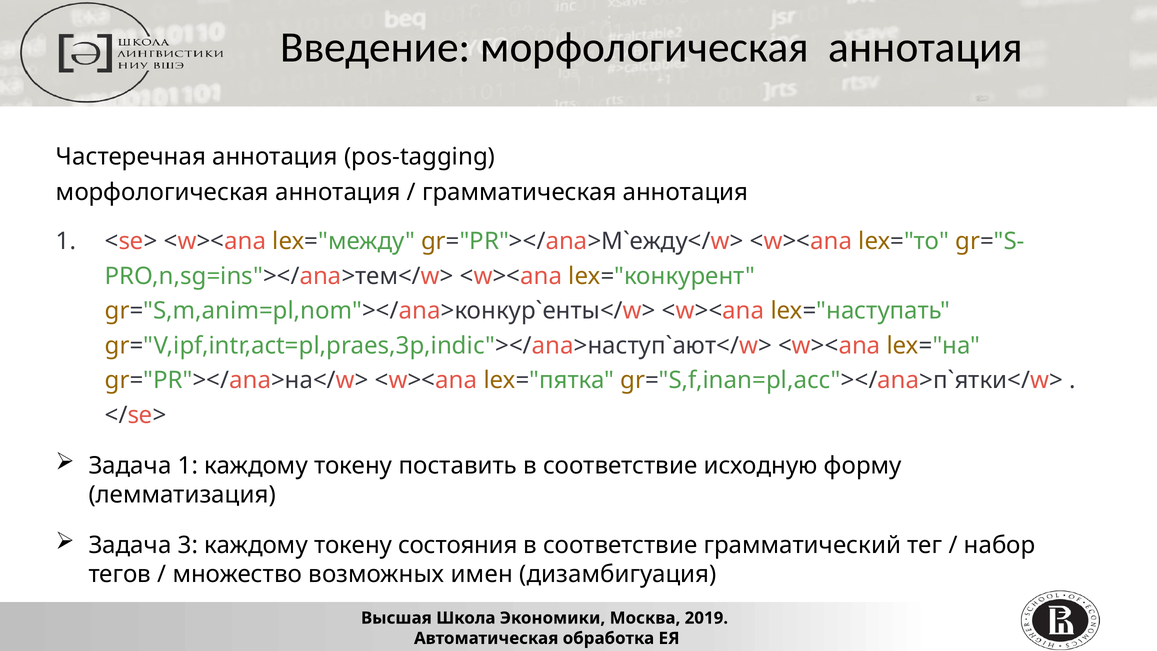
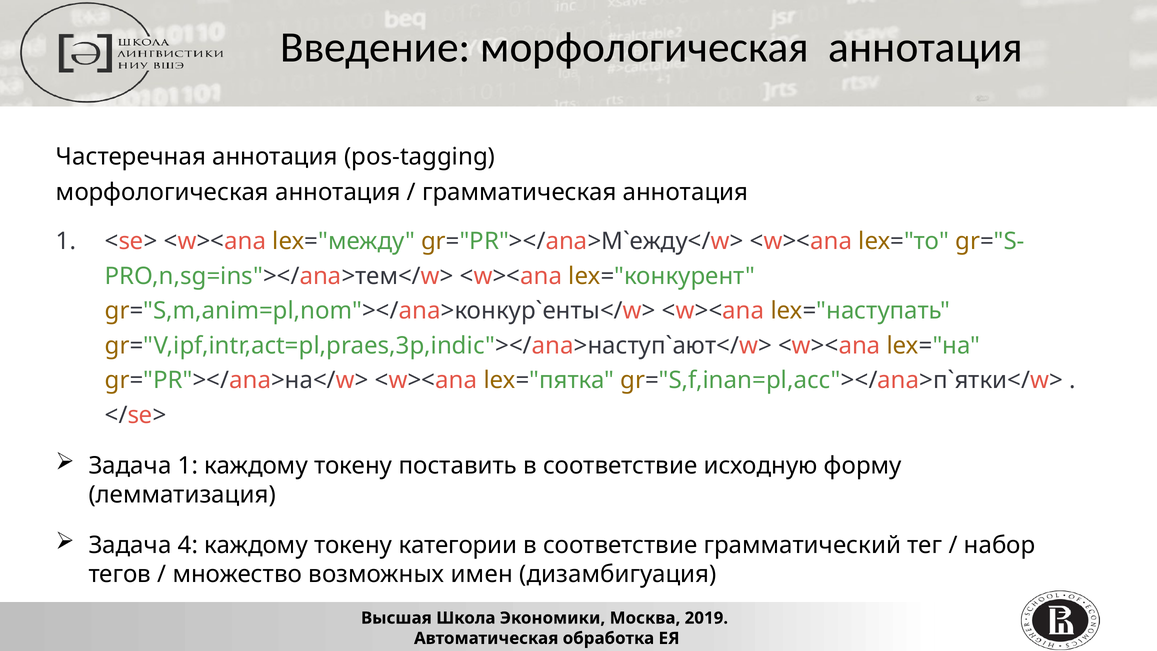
3: 3 -> 4 (188, 545)
состояния: состояния -> категории (458, 545)
